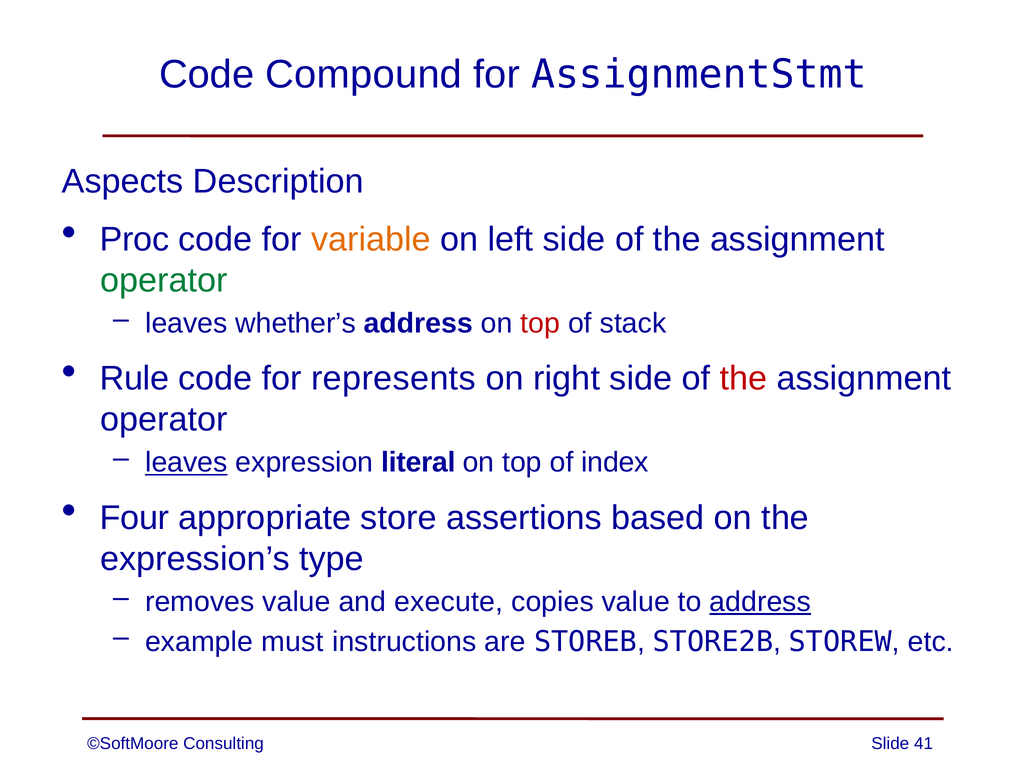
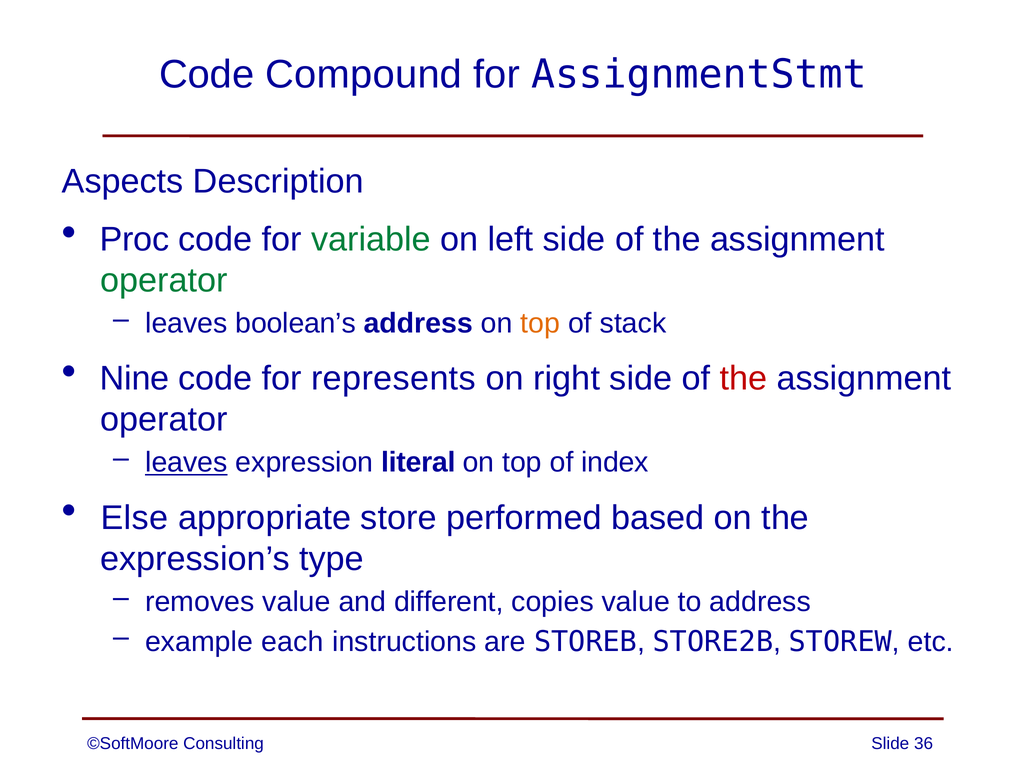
variable colour: orange -> green (371, 239)
whether’s: whether’s -> boolean’s (296, 323)
top colour: red -> orange (540, 323)
Rule: Rule -> Nine (135, 378)
Four: Four -> Else (134, 517)
assertions: assertions -> performed (524, 517)
execute: execute -> different (449, 601)
address underline: present -> none (760, 601)
must: must -> each (292, 641)
41: 41 -> 36 (924, 743)
